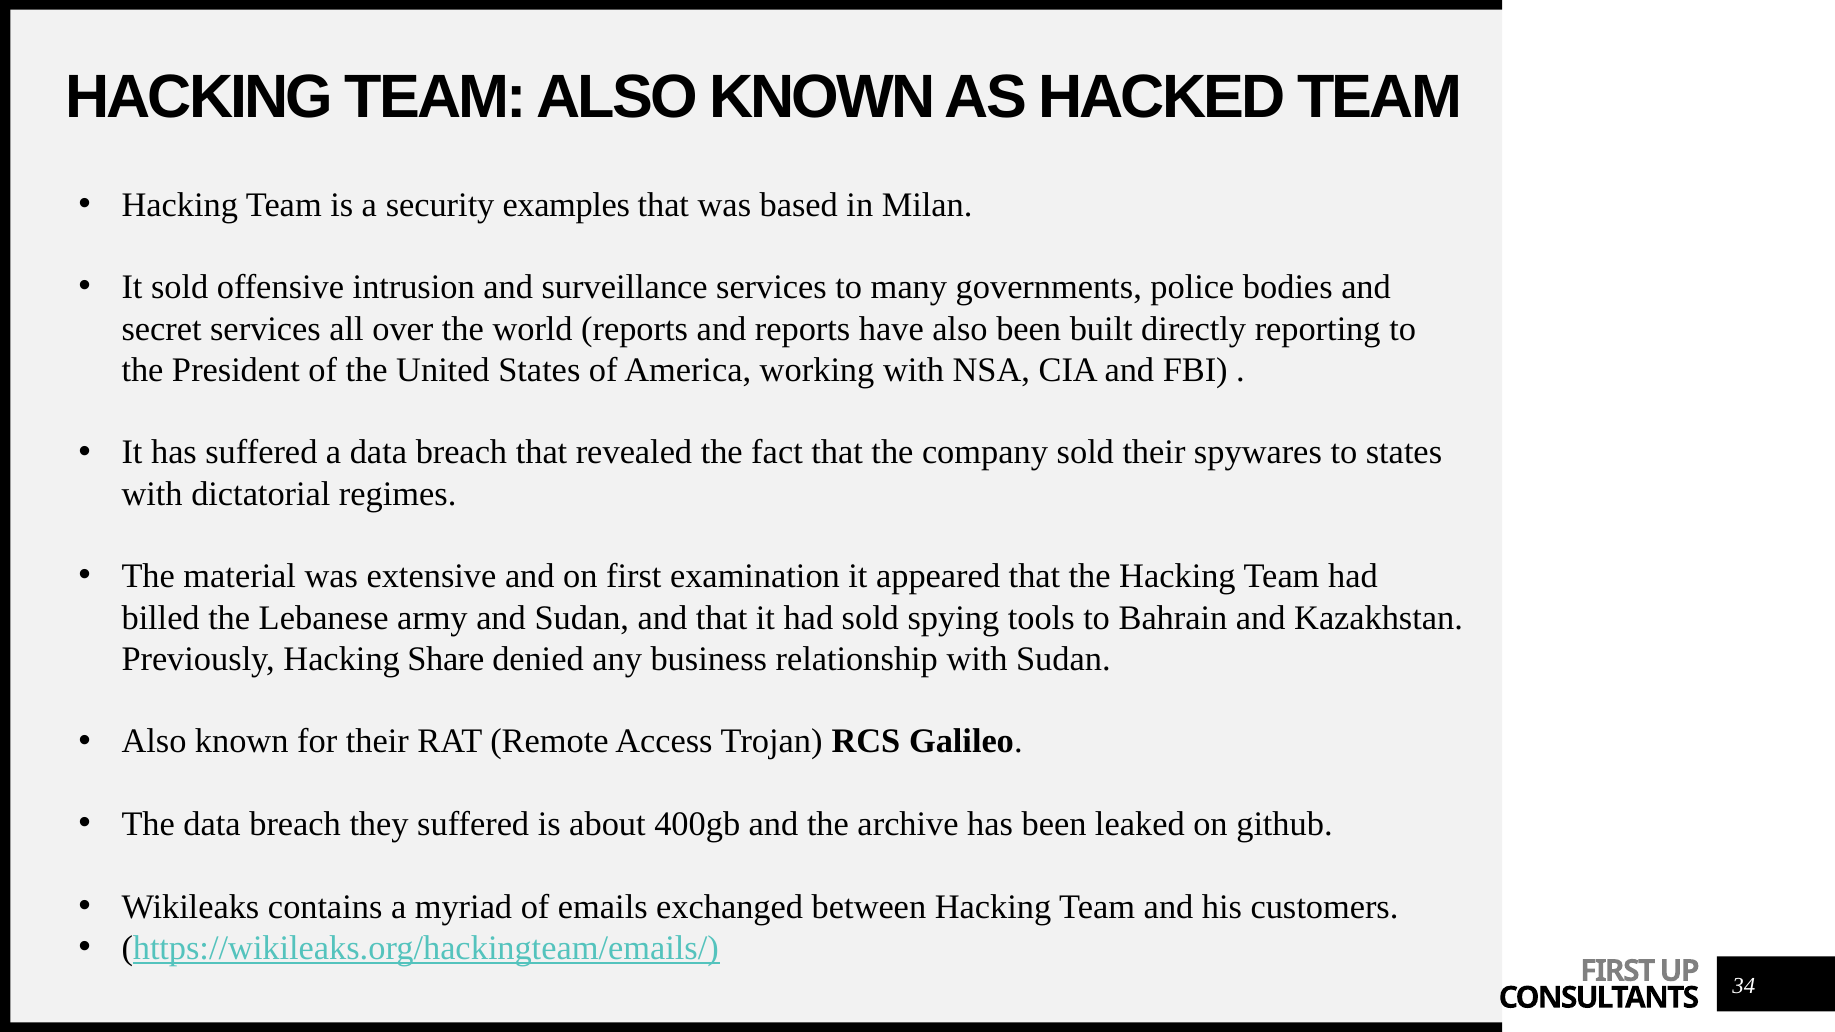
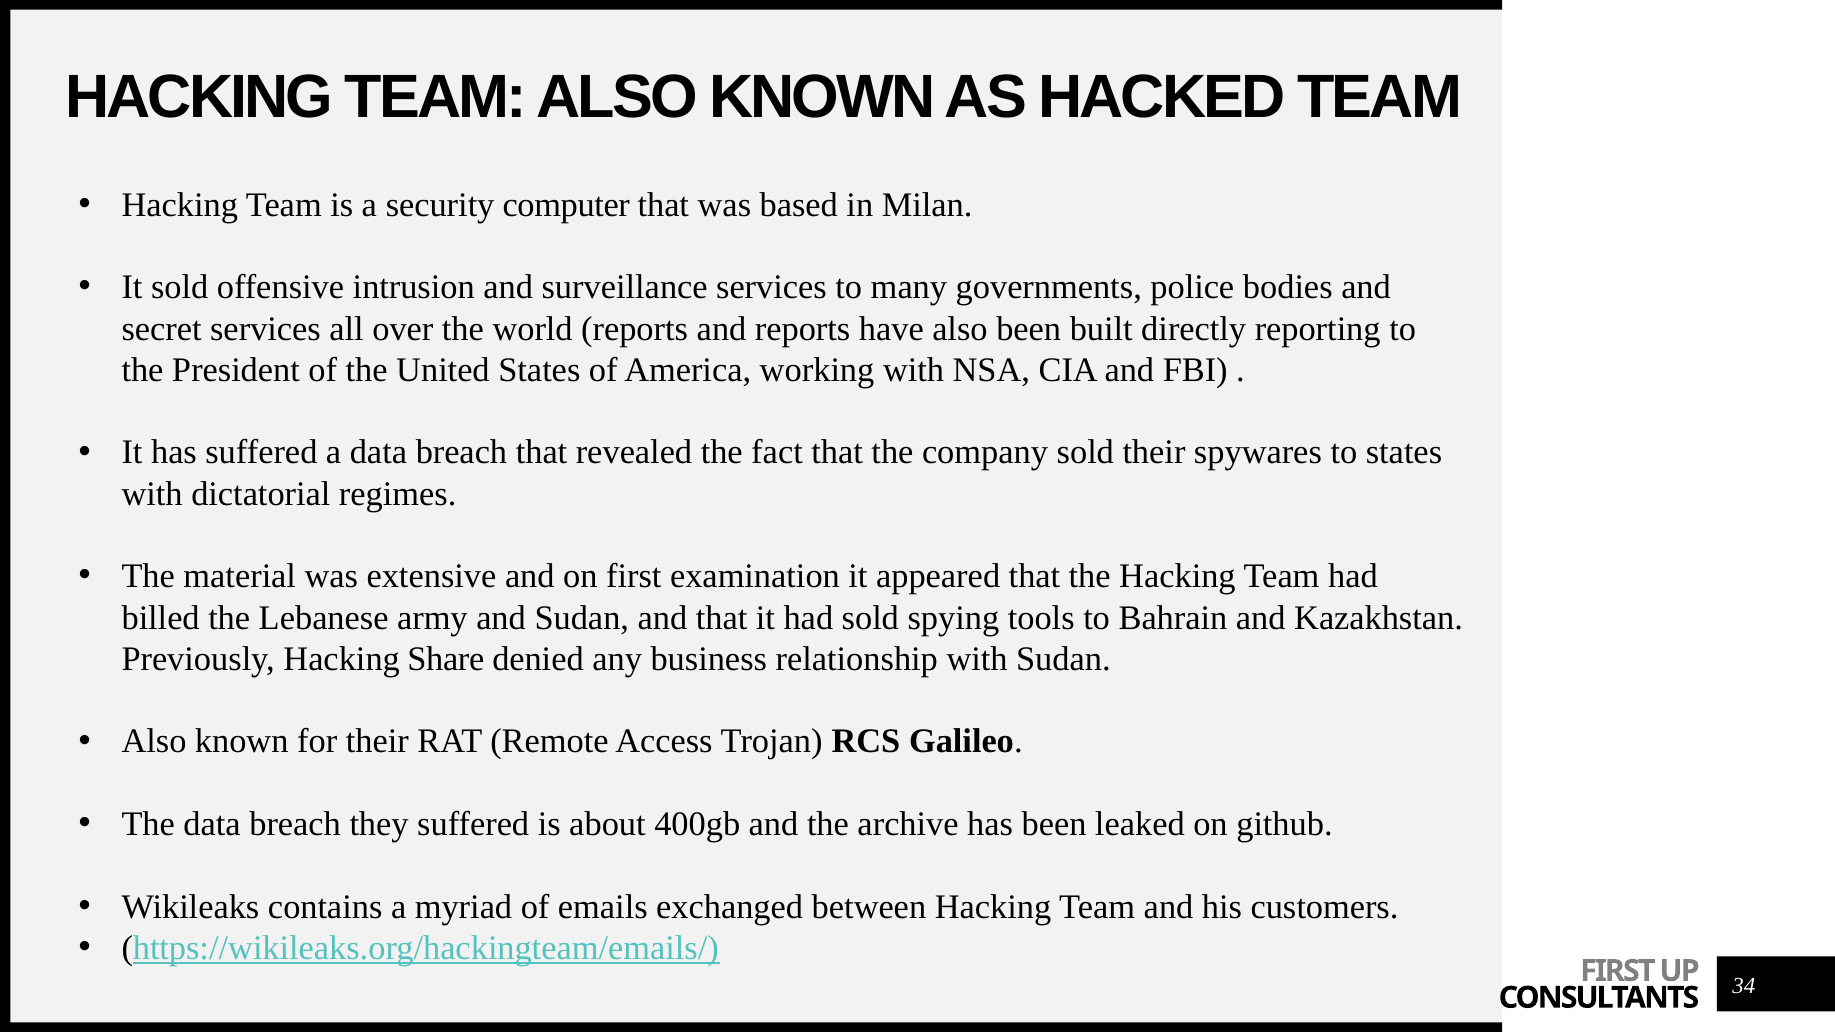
examples: examples -> computer (566, 205)
